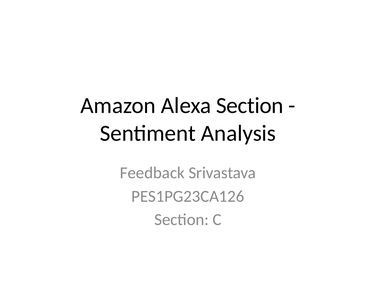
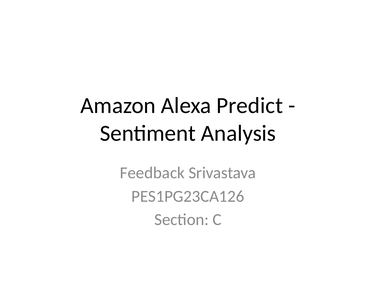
Alexa Section: Section -> Predict (250, 106)
